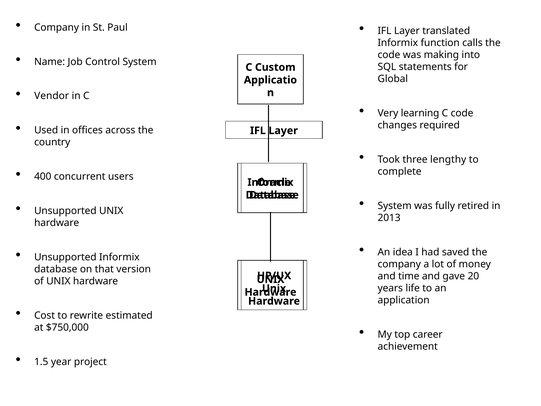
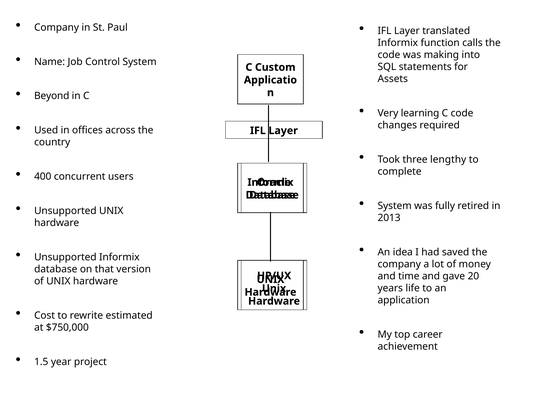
Global: Global -> Assets (393, 79)
Vendor: Vendor -> Beyond (52, 96)
